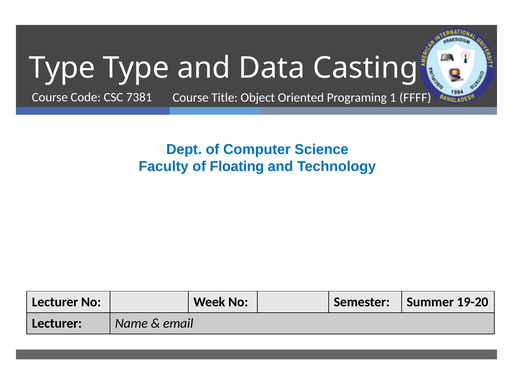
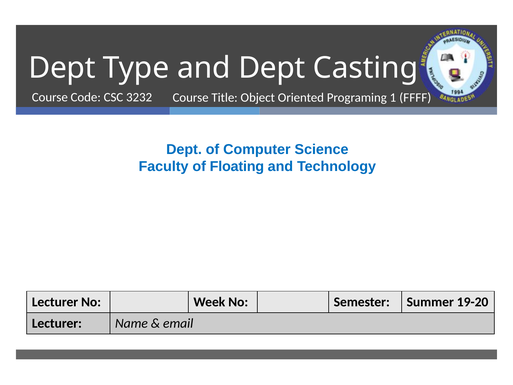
Type: Type -> Dept (62, 68)
and Data: Data -> Dept (272, 68)
7381: 7381 -> 3232 (139, 97)
